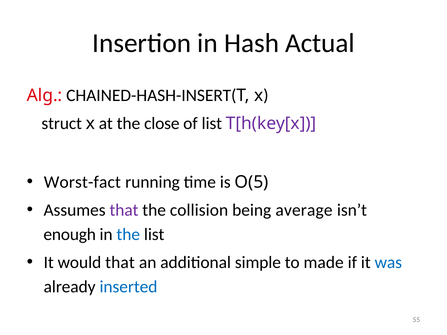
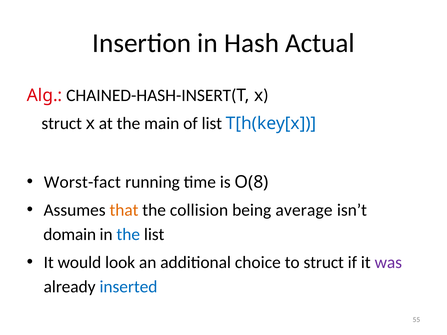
close: close -> main (162, 124)
T[h(key[x colour: purple -> blue (271, 124)
O(5: O(5 -> O(8 (252, 182)
that colour: purple -> orange (124, 210)
enough: enough -> domain (70, 235)
would that: that -> look (120, 263)
simple: simple -> choice (258, 263)
to made: made -> struct (324, 263)
was colour: blue -> purple (388, 263)
